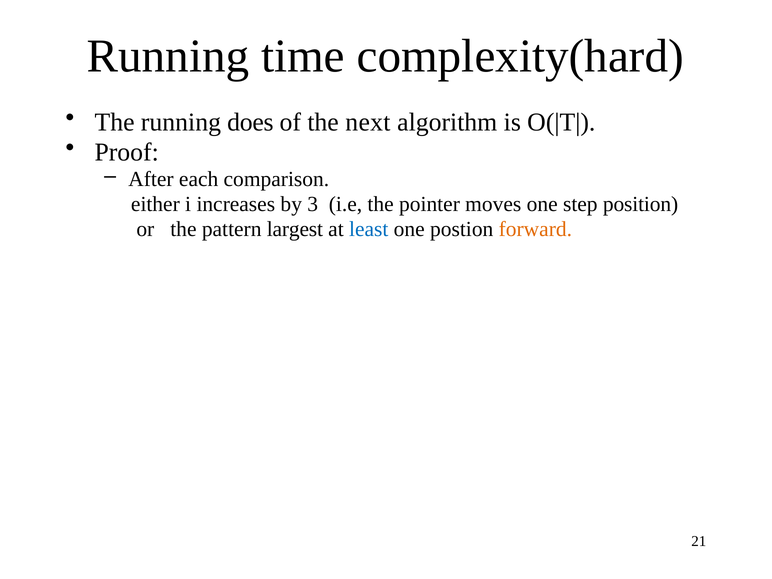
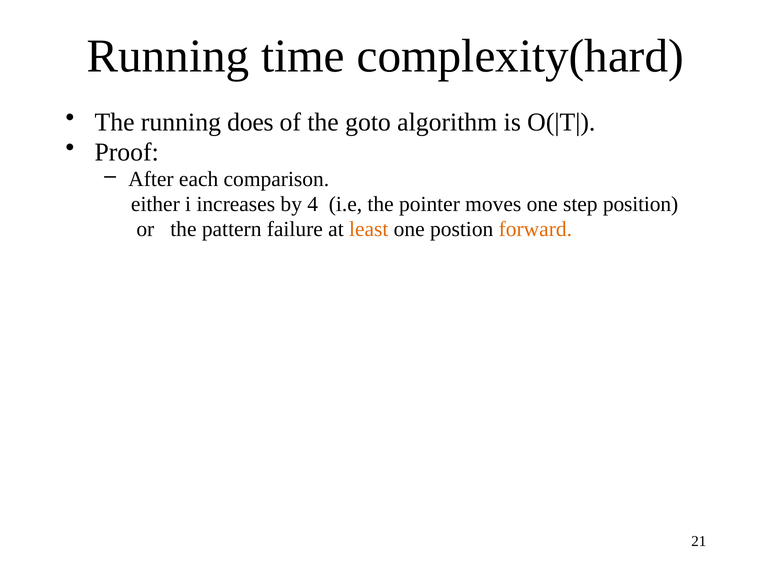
next: next -> goto (368, 122)
3: 3 -> 4 (313, 204)
largest: largest -> failure (295, 229)
least colour: blue -> orange (369, 229)
